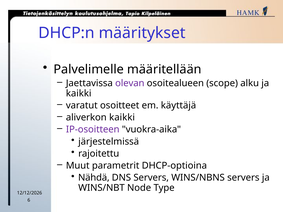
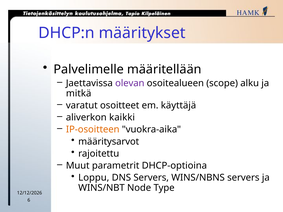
kaikki: kaikki -> mitkä (79, 93)
IP-osoitteen colour: purple -> orange (93, 130)
järjestelmissä: järjestelmissä -> määritysarvot (109, 142)
Nähdä: Nähdä -> Loppu (94, 178)
